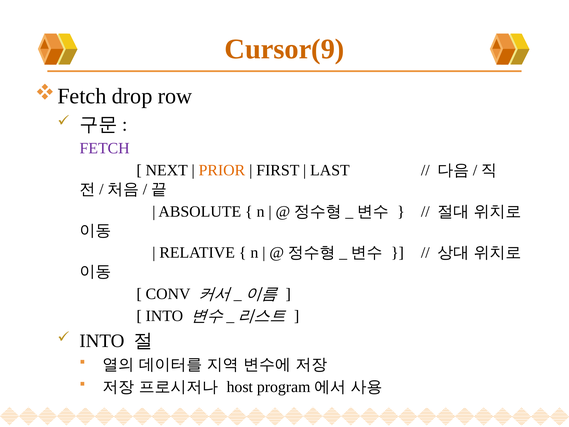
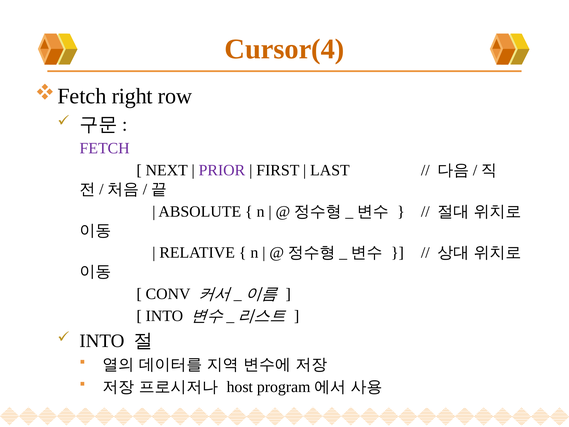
Cursor(9: Cursor(9 -> Cursor(4 (284, 49)
drop: drop -> right (132, 96)
PRIOR colour: orange -> purple (222, 170)
